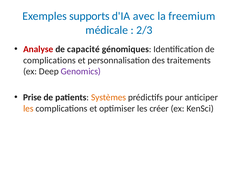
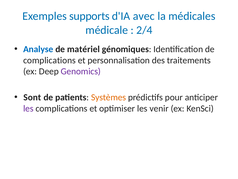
freemium: freemium -> médicales (192, 16)
2/3: 2/3 -> 2/4 (144, 30)
Analyse colour: red -> blue (38, 49)
capacité: capacité -> matériel (83, 49)
Prise: Prise -> Sont (32, 97)
les colour: orange -> purple (28, 108)
créer: créer -> venir (159, 108)
